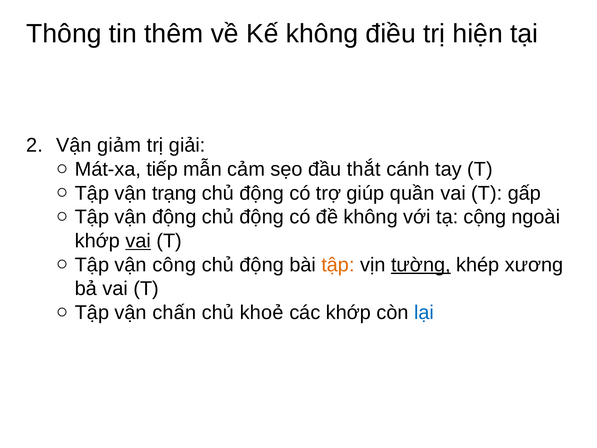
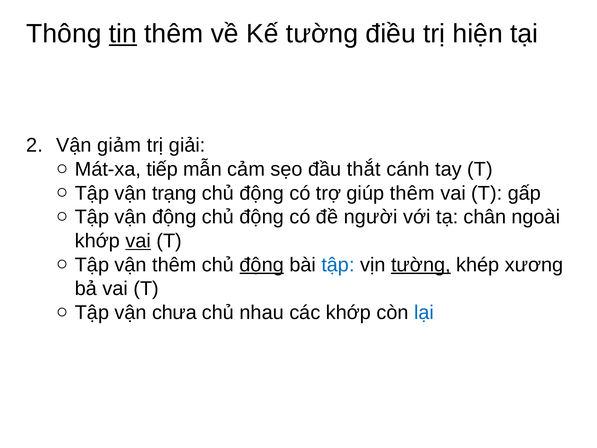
tin underline: none -> present (123, 34)
Kế không: không -> tường (322, 34)
giúp quần: quần -> thêm (412, 193)
đề không: không -> người (371, 217)
cộng: cộng -> chân (485, 217)
vận công: công -> thêm (174, 265)
động underline: none -> present (262, 265)
tập colour: orange -> blue (338, 265)
chấn: chấn -> chưa (174, 312)
khoẻ: khoẻ -> nhau (262, 312)
